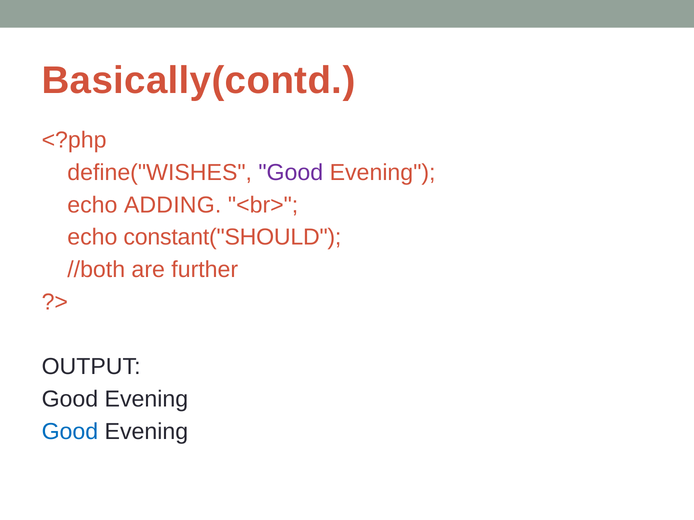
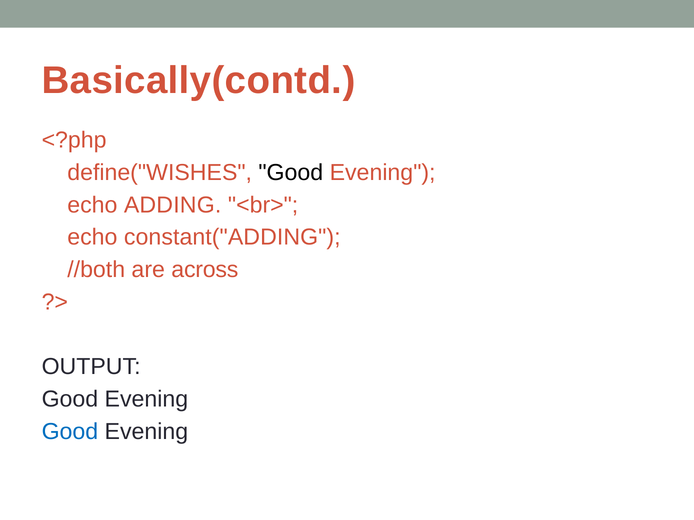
Good colour: purple -> black (291, 173)
constant("SHOULD: constant("SHOULD -> constant("ADDING (232, 238)
further: further -> across (205, 270)
